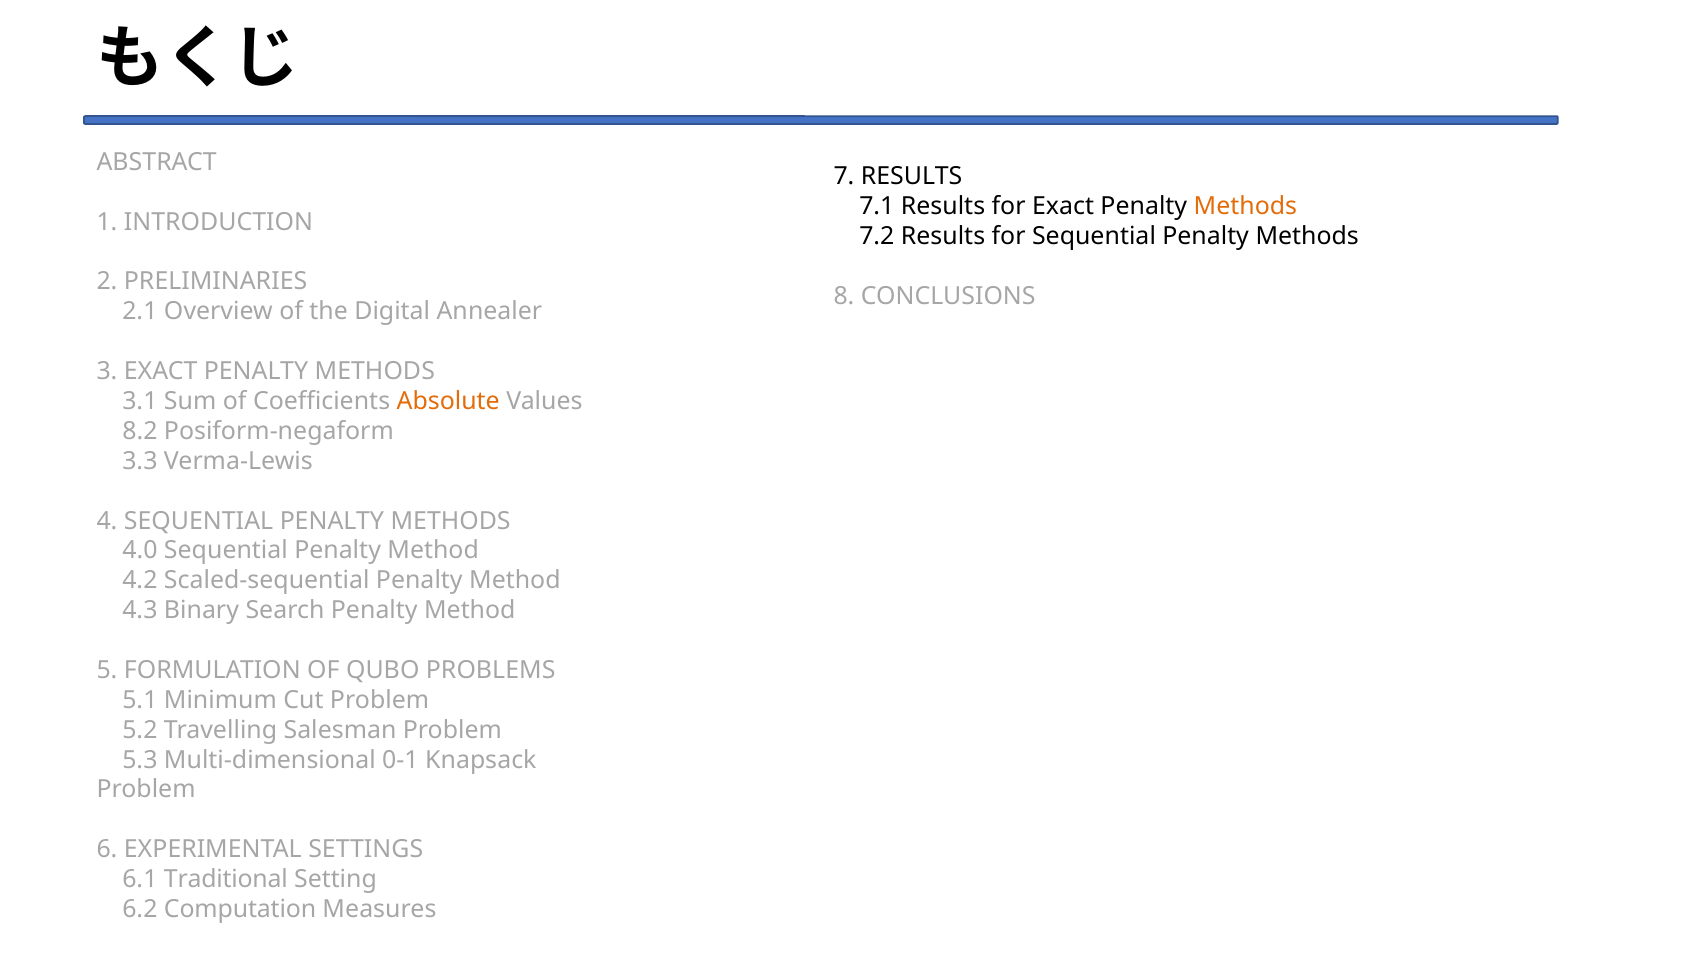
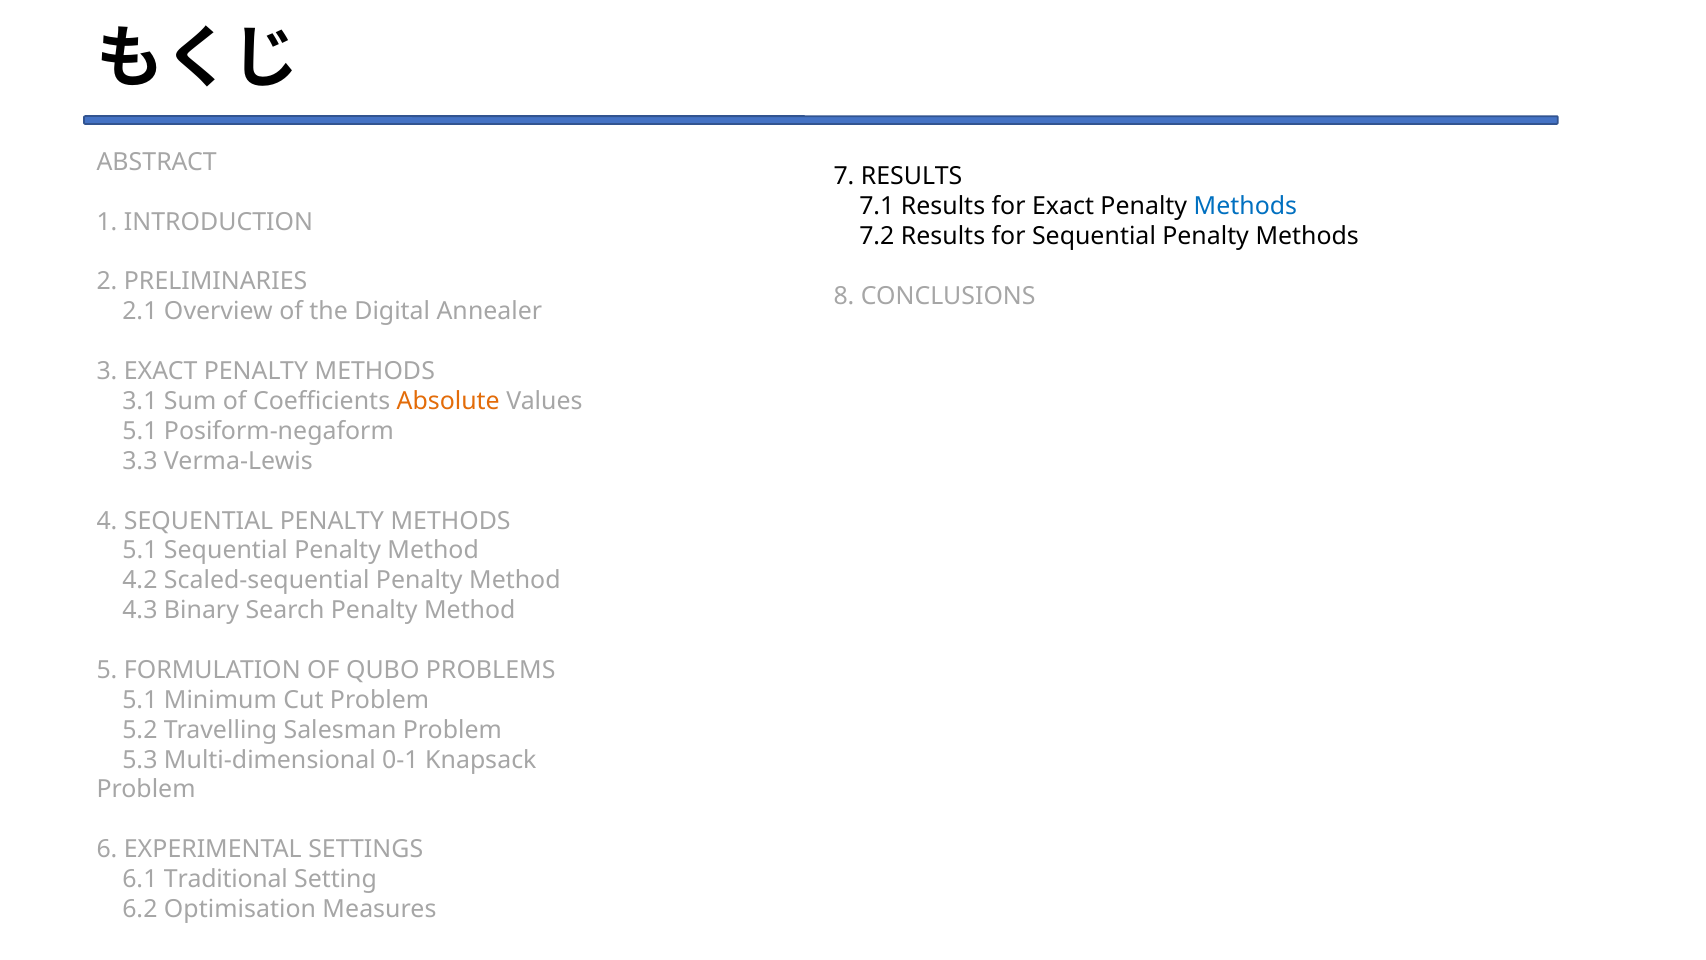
Methods colour: orange -> blue (1245, 206)
8.2: 8.2 -> 5.1 (140, 431)
4.0: 4.0 -> 5.1 (140, 550)
Computation: Computation -> Optimisation (240, 909)
